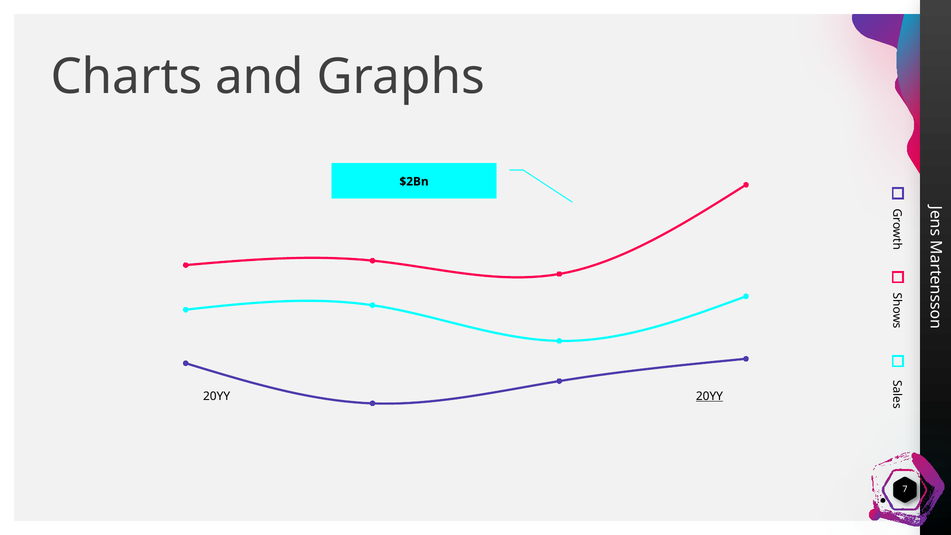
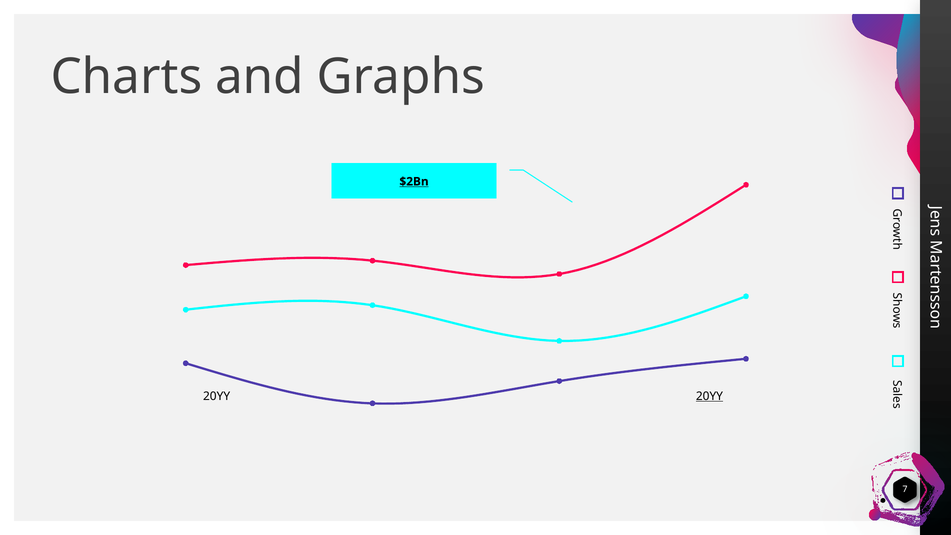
$2Bn underline: none -> present (414, 182)
